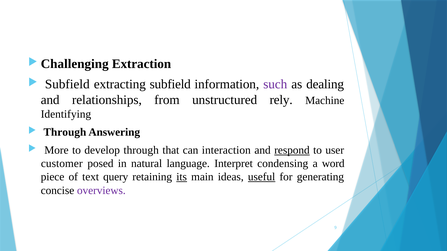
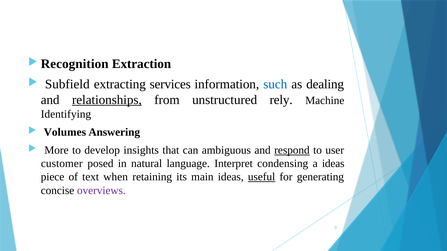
Challenging: Challenging -> Recognition (75, 64)
extracting subfield: subfield -> services (170, 84)
such colour: purple -> blue (275, 84)
relationships underline: none -> present (107, 100)
Through: Through -> Volumes (65, 132)
develop through: through -> insights (141, 150)
interaction: interaction -> ambiguous (226, 150)
a word: word -> ideas (333, 164)
query: query -> when (116, 177)
its underline: present -> none (182, 177)
